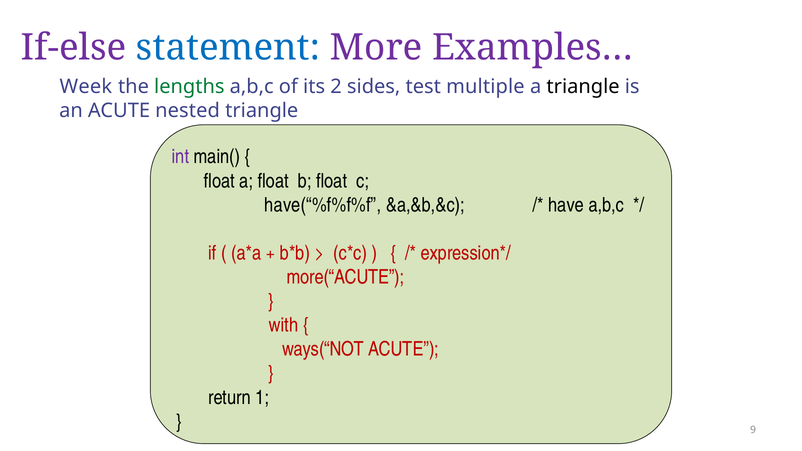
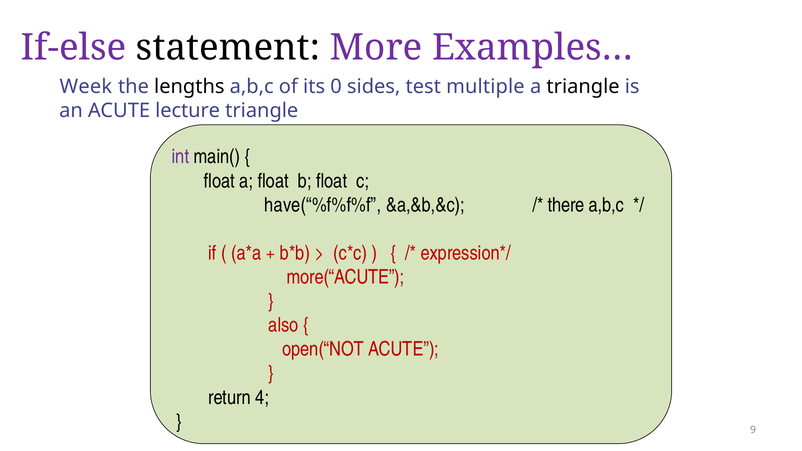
statement colour: blue -> black (228, 47)
lengths colour: green -> black (189, 87)
2: 2 -> 0 (336, 87)
nested: nested -> lecture (188, 111)
have: have -> there (566, 205)
with: with -> also (284, 325)
ways(“NOT: ways(“NOT -> open(“NOT (323, 349)
1: 1 -> 4 (262, 397)
